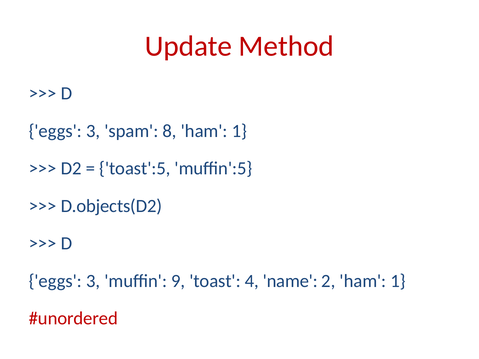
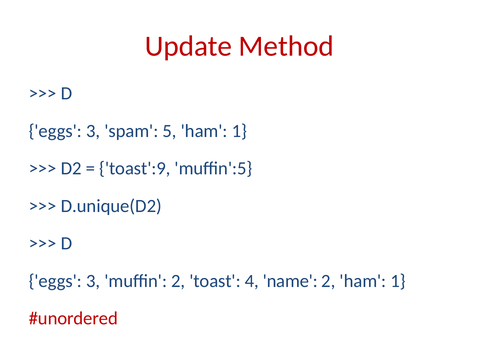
8: 8 -> 5 (170, 131)
toast':5: toast':5 -> toast':9 (135, 169)
D.objects(D2: D.objects(D2 -> D.unique(D2 (111, 206)
muffin 9: 9 -> 2 (178, 281)
